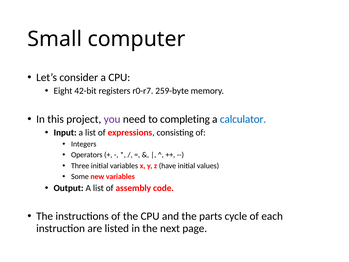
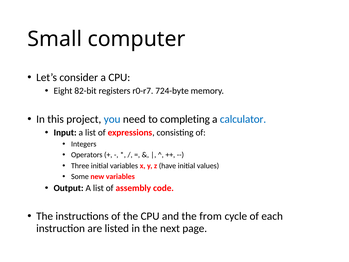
42-bit: 42-bit -> 82-bit (85, 91)
259-byte: 259-byte -> 724-byte (172, 91)
you colour: purple -> blue (112, 119)
parts: parts -> from (211, 216)
